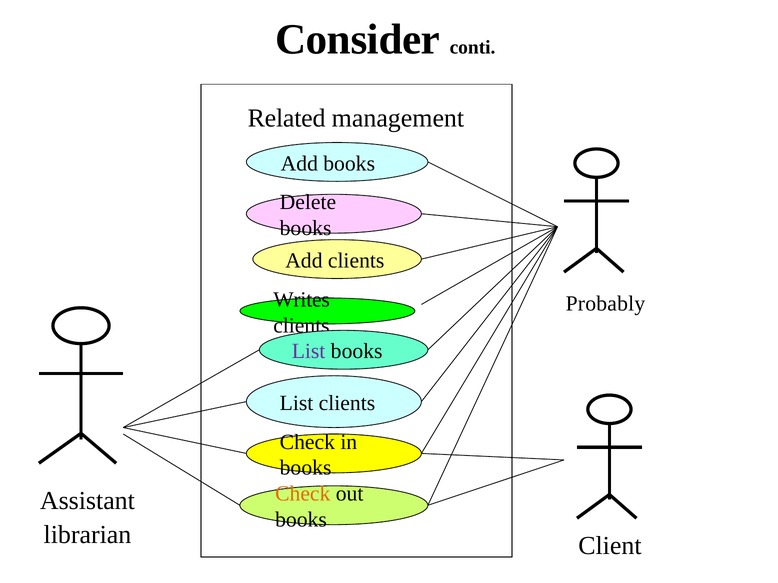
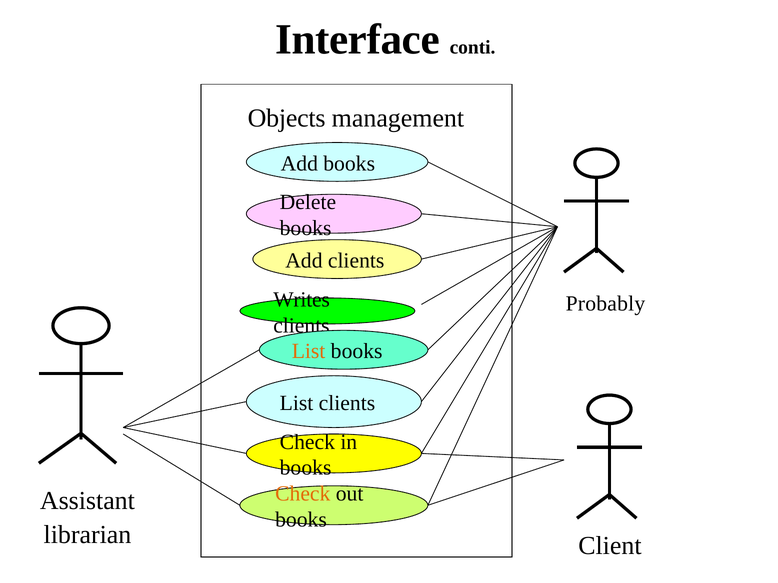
Consider: Consider -> Interface (357, 39)
Related: Related -> Objects (287, 118)
List colour: purple -> orange (309, 352)
